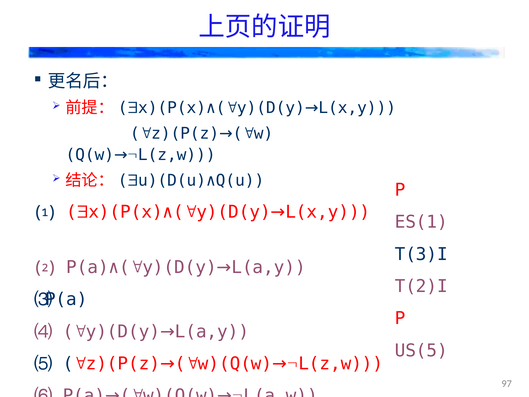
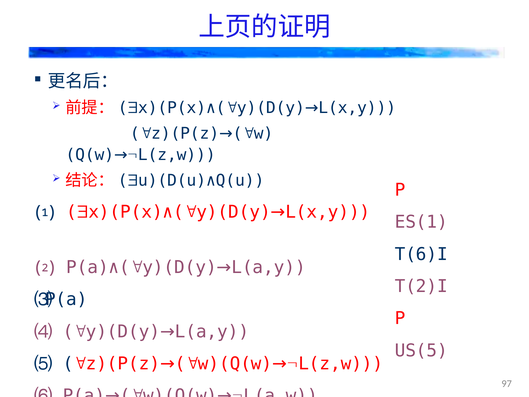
T(3)I: T(3)I -> T(6)I (421, 254)
